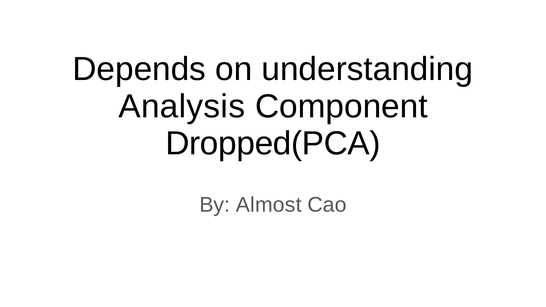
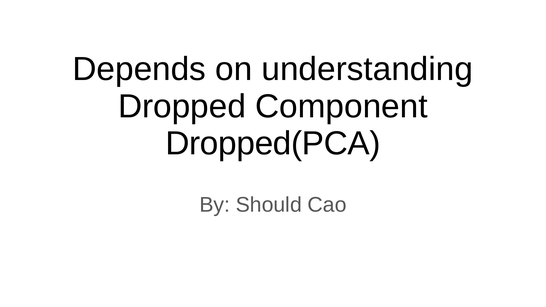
Analysis: Analysis -> Dropped (182, 106)
Almost: Almost -> Should (269, 205)
